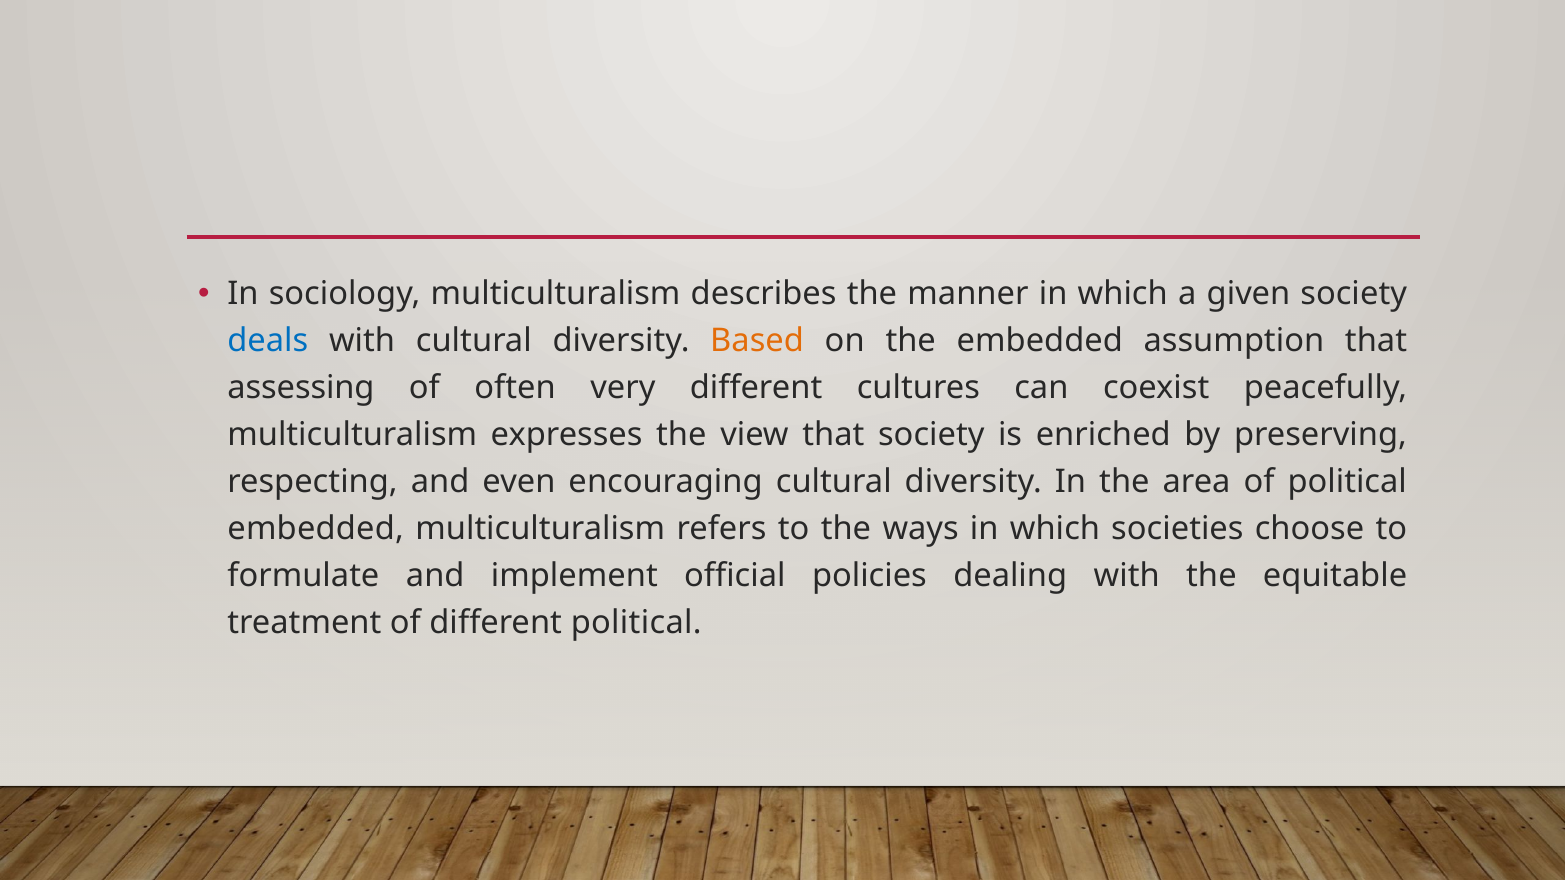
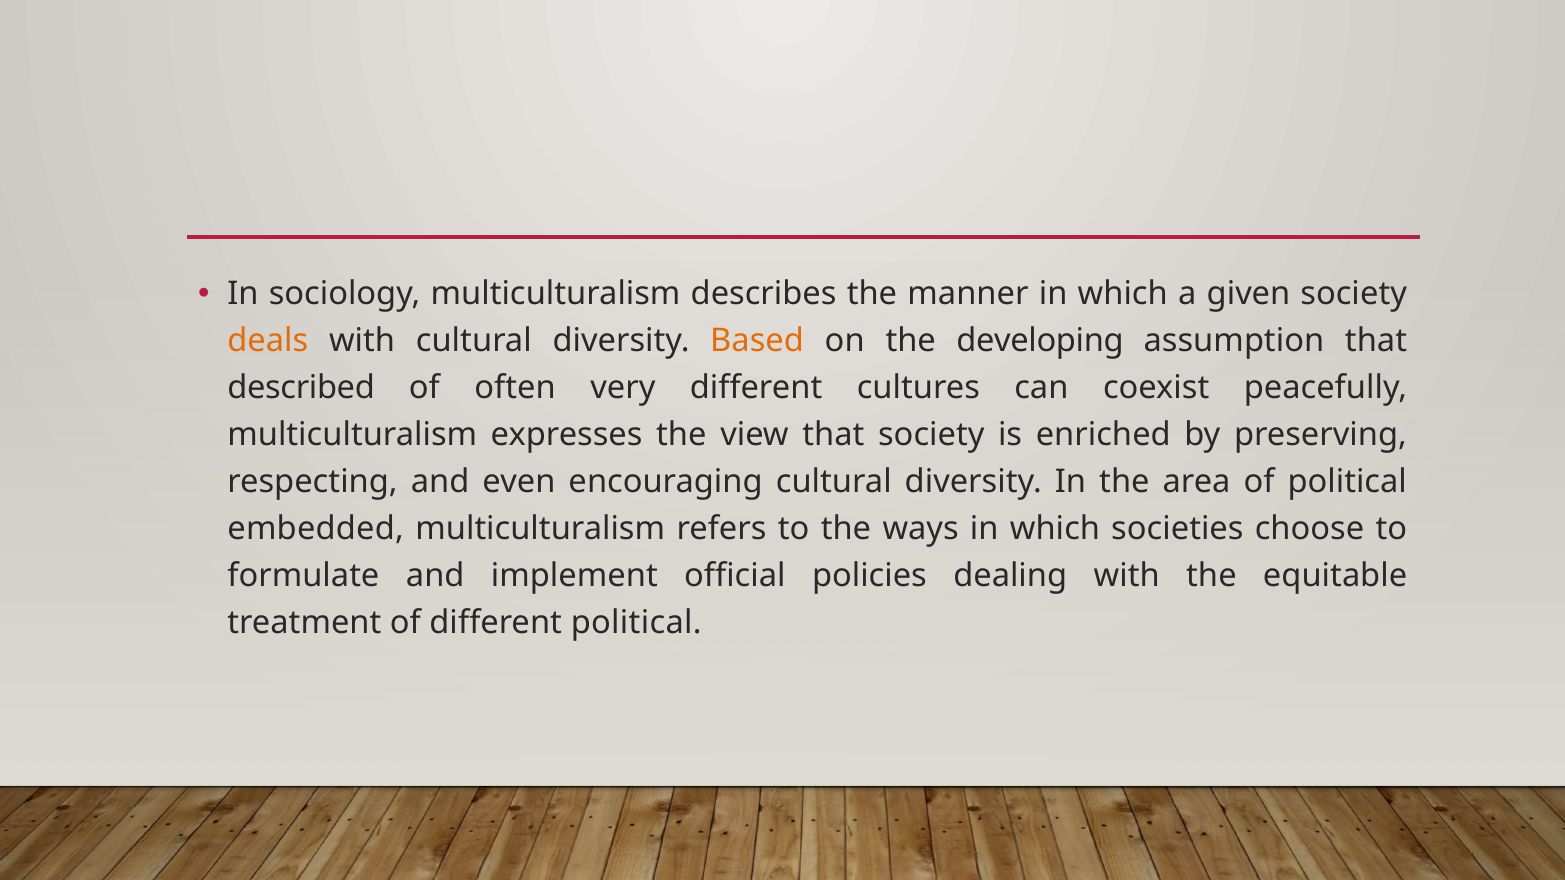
deals colour: blue -> orange (268, 341)
the embedded: embedded -> developing (1040, 341)
assessing: assessing -> described (301, 388)
